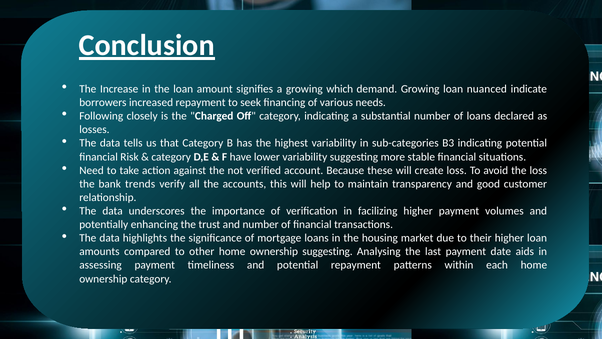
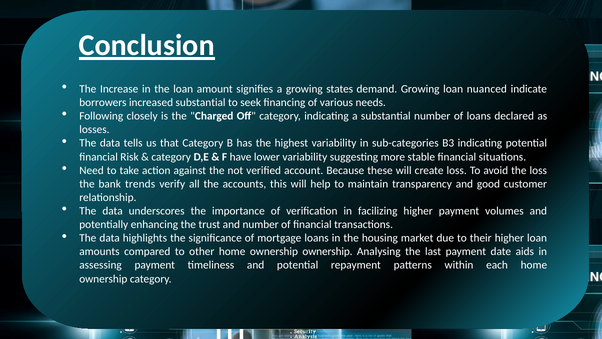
which: which -> states (340, 89)
increased repayment: repayment -> substantial (201, 102)
ownership suggesting: suggesting -> ownership (328, 251)
